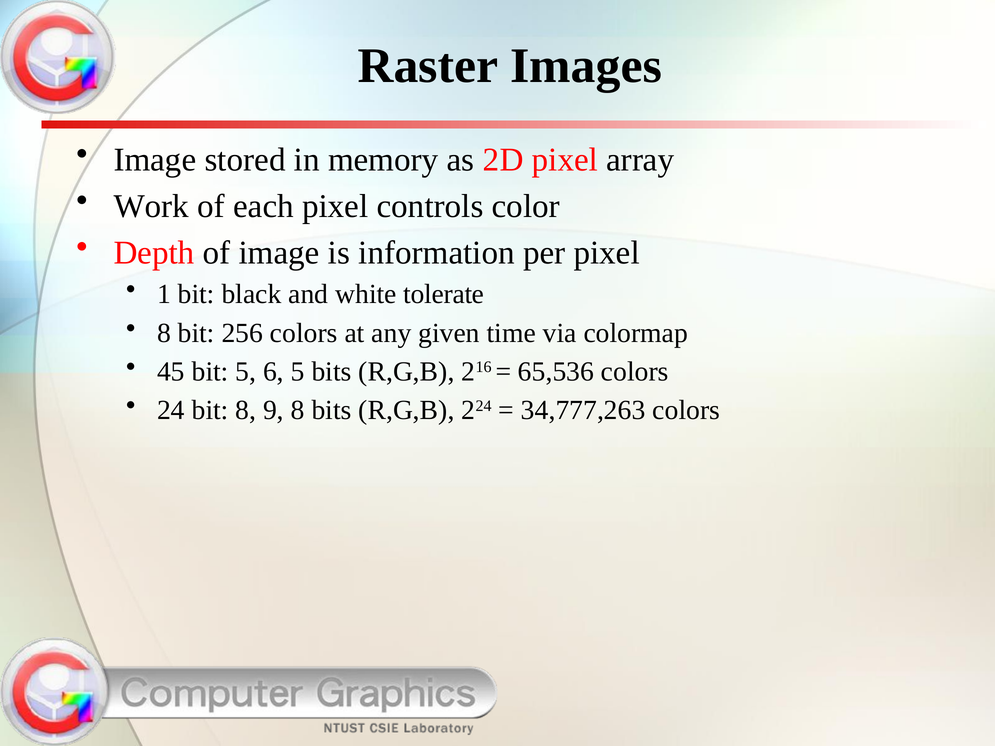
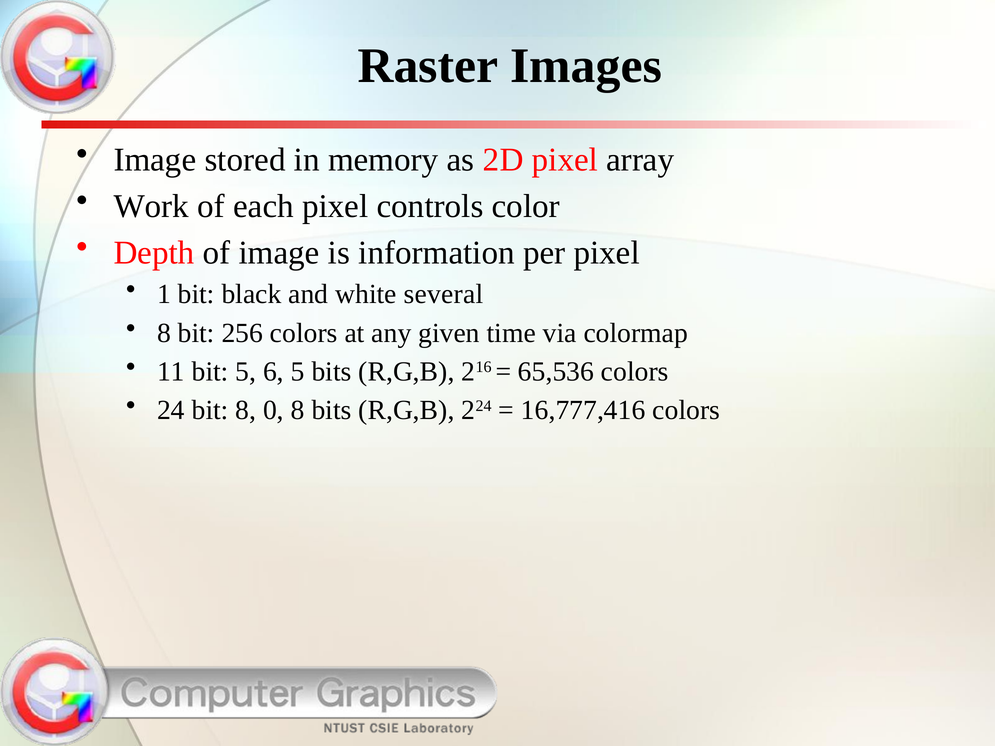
tolerate: tolerate -> several (443, 294)
45: 45 -> 11 (171, 372)
9: 9 -> 0 (273, 410)
34,777,263: 34,777,263 -> 16,777,416 (583, 410)
